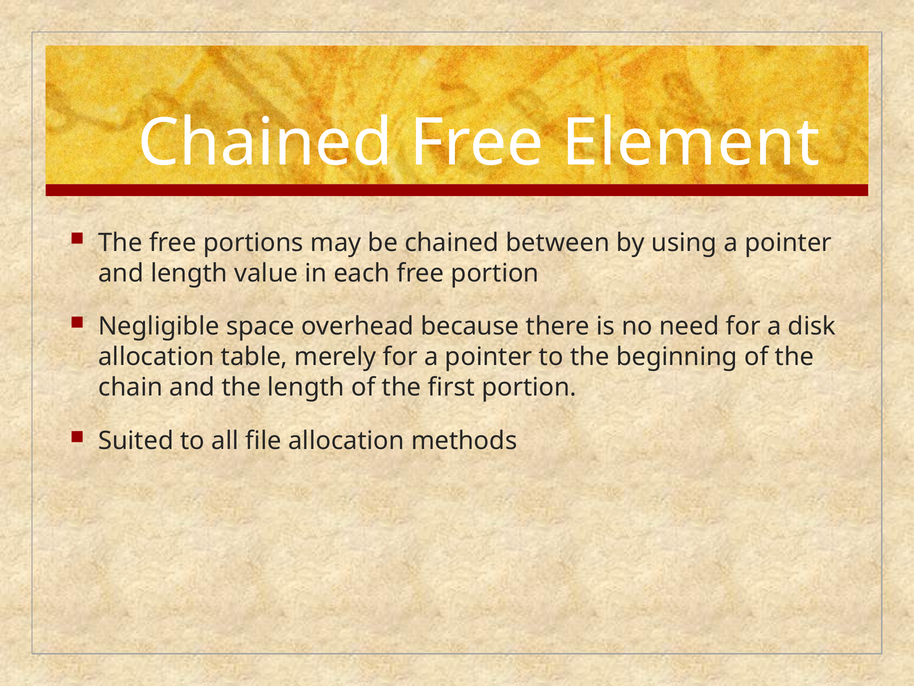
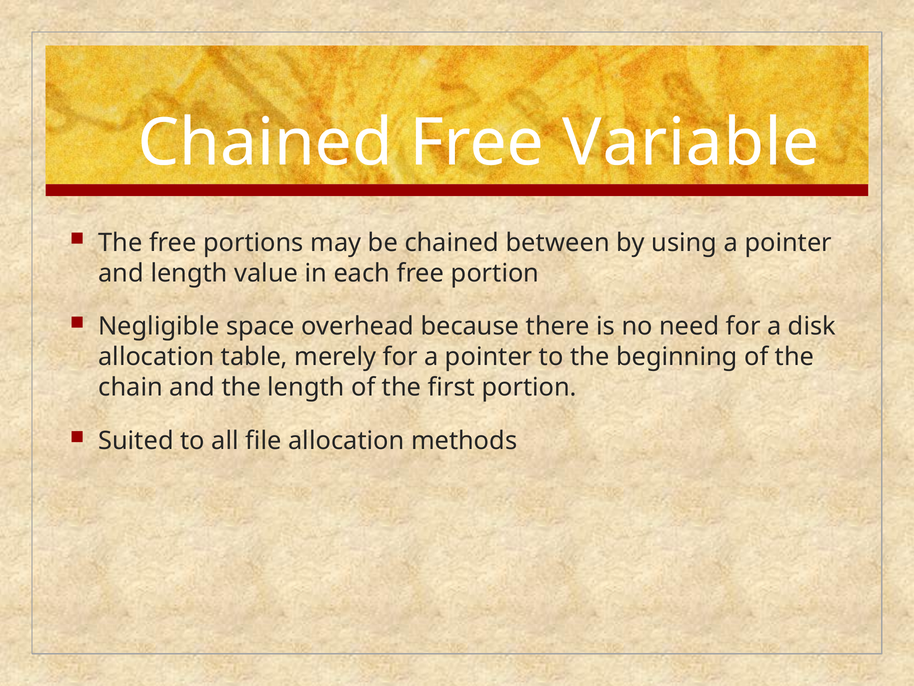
Element: Element -> Variable (691, 143)
